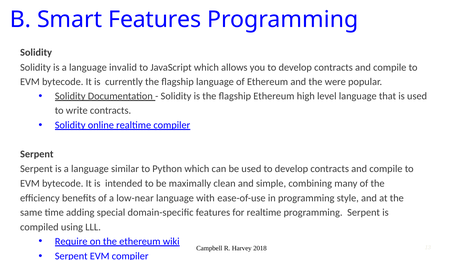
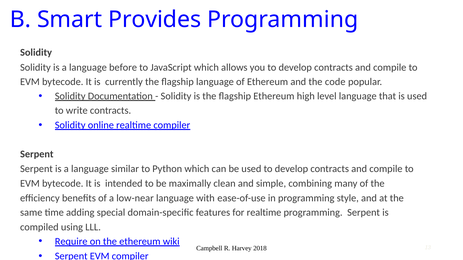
Smart Features: Features -> Provides (155, 20)
invalid: invalid -> before (123, 68)
were: were -> code (335, 82)
